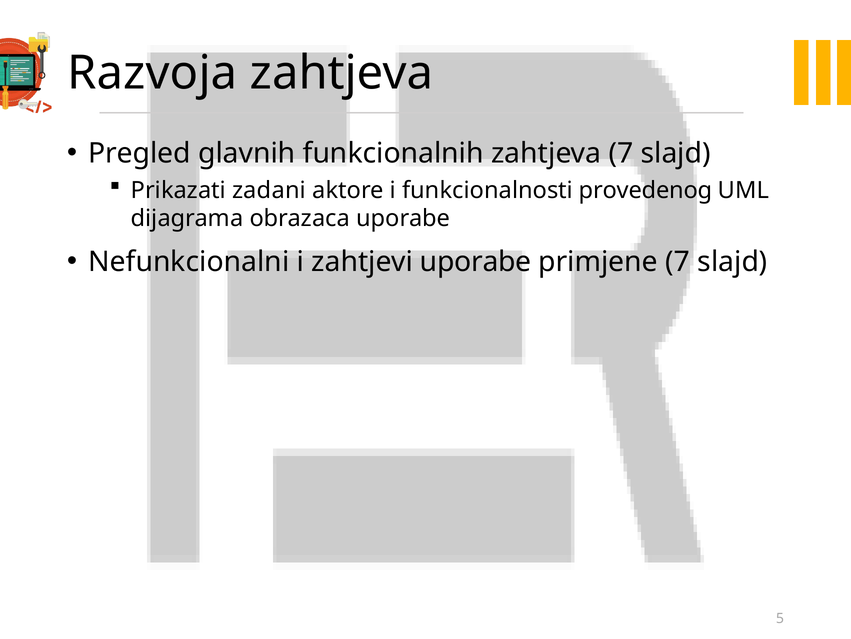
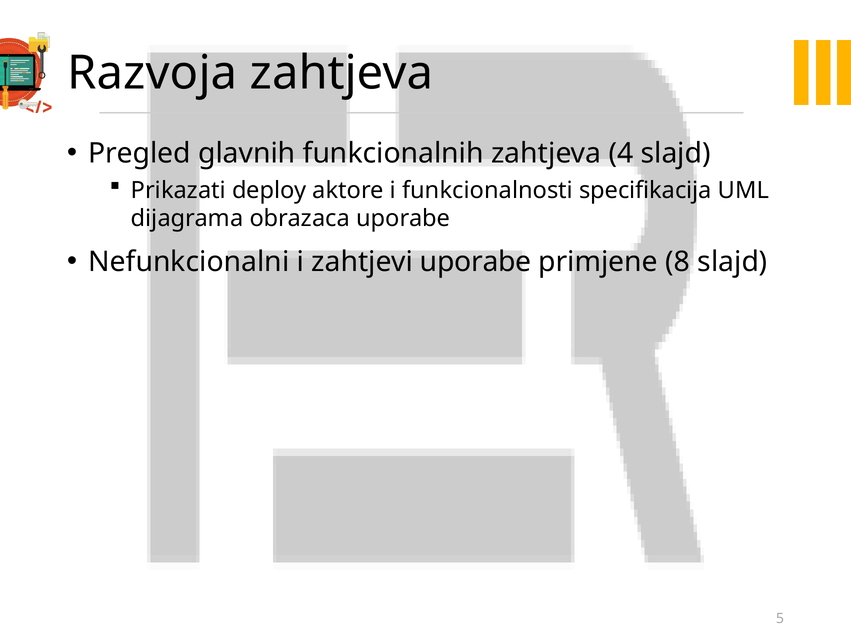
zahtjeva 7: 7 -> 4 (621, 153)
zadani: zadani -> deploy (269, 190)
provedenog: provedenog -> specifikacija (645, 190)
primjene 7: 7 -> 8 (678, 262)
